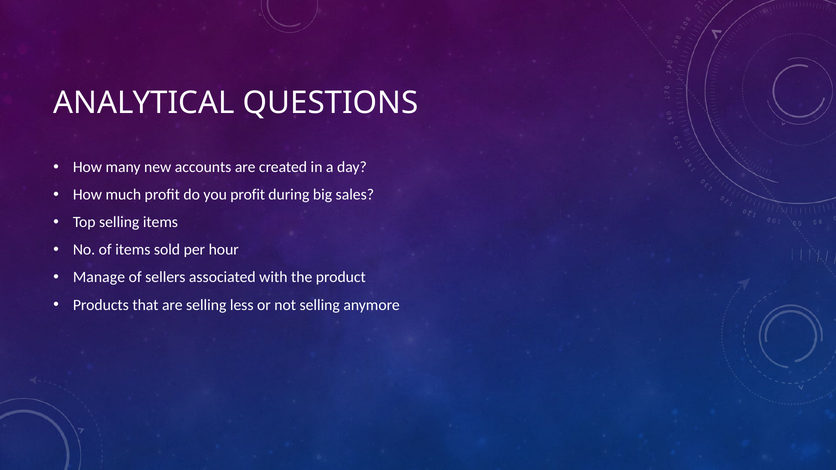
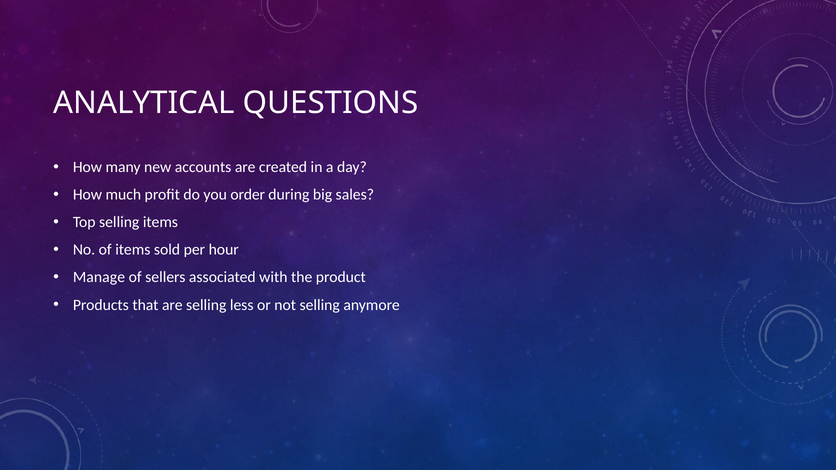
you profit: profit -> order (248, 195)
